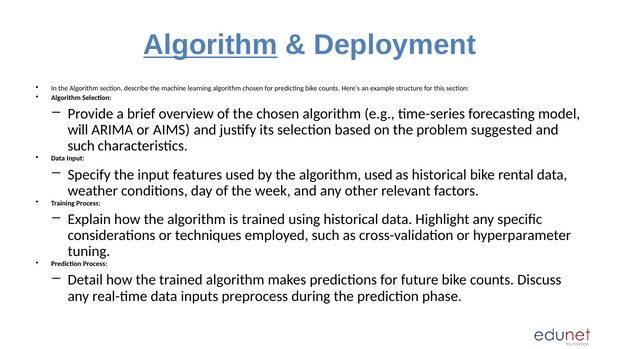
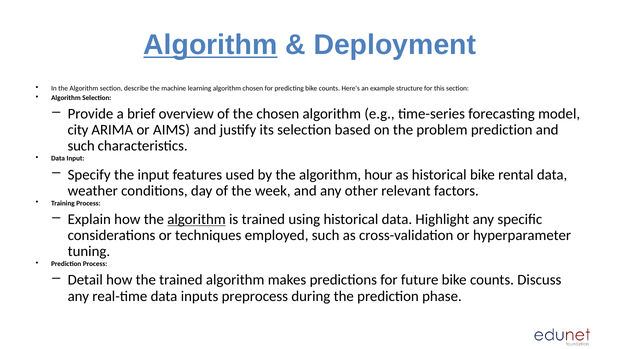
will: will -> city (78, 130)
problem suggested: suggested -> prediction (502, 130)
algorithm used: used -> hour (378, 175)
algorithm underline: none -> present (196, 219)
